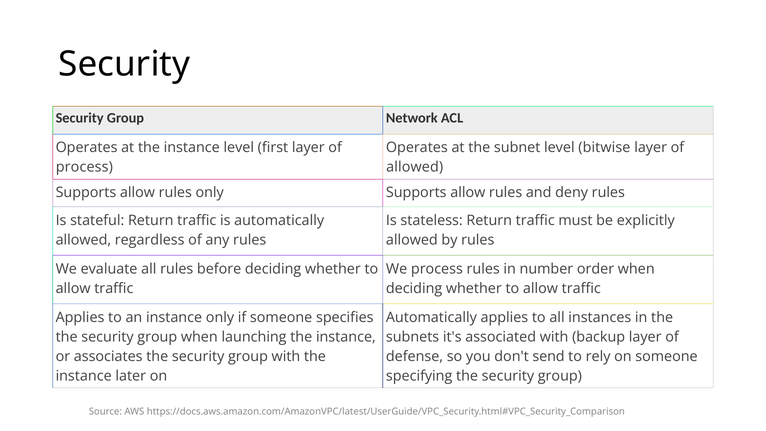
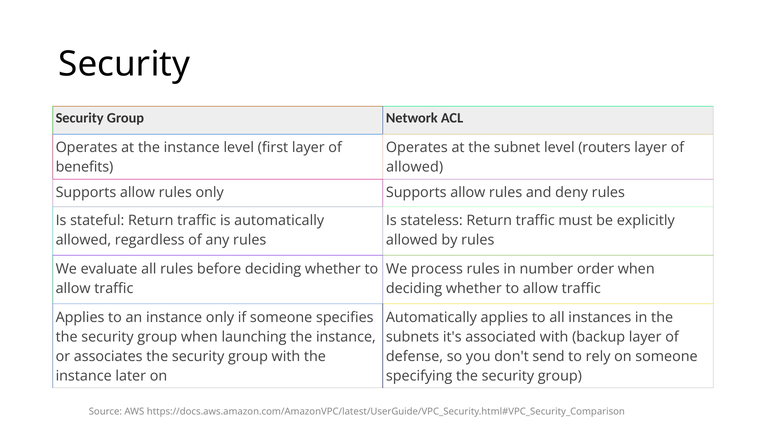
bitwise: bitwise -> routers (604, 148)
process: process -> benefits (84, 167)
